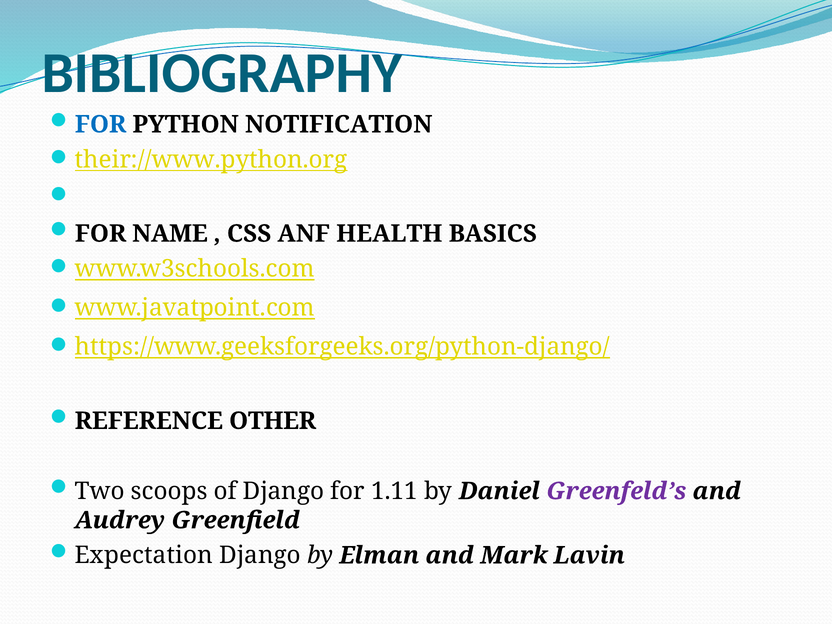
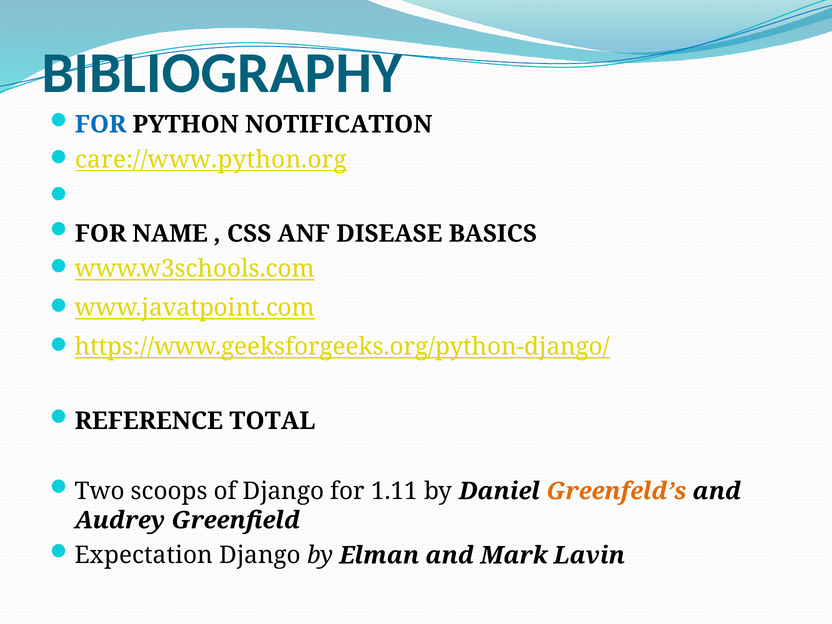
their://www.python.org: their://www.python.org -> care://www.python.org (211, 160)
HEALTH: HEALTH -> DISEASE (389, 234)
OTHER: OTHER -> TOTAL (272, 421)
Greenfeld’s colour: purple -> orange (616, 491)
